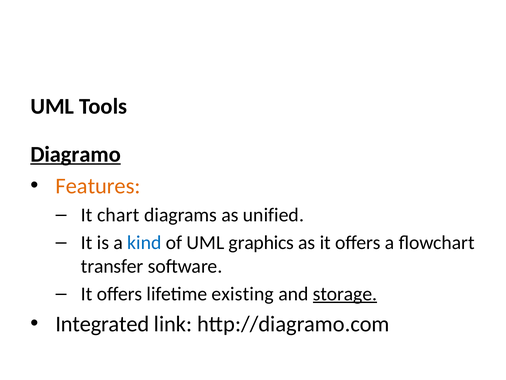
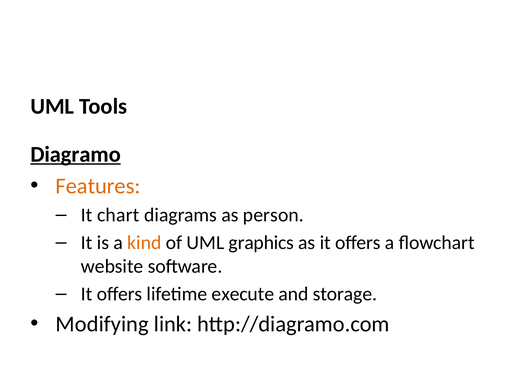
unified: unified -> person (273, 215)
kind colour: blue -> orange (144, 242)
transfer: transfer -> website (112, 266)
existing: existing -> execute (243, 294)
storage underline: present -> none (345, 294)
Integrated: Integrated -> Modifying (102, 324)
